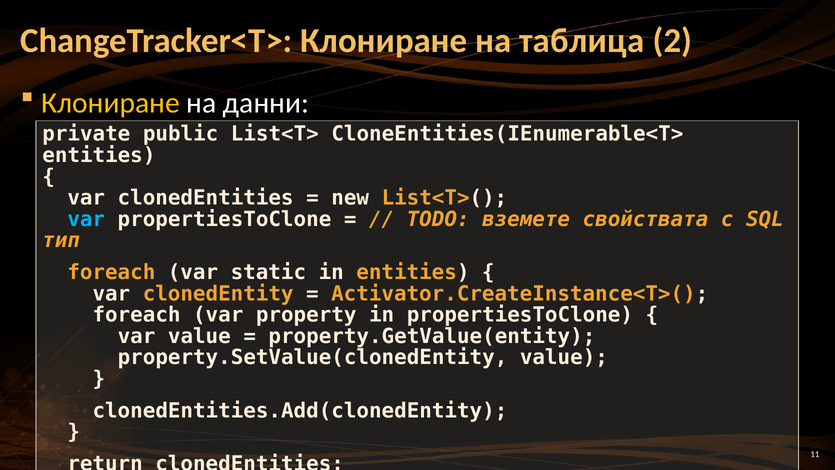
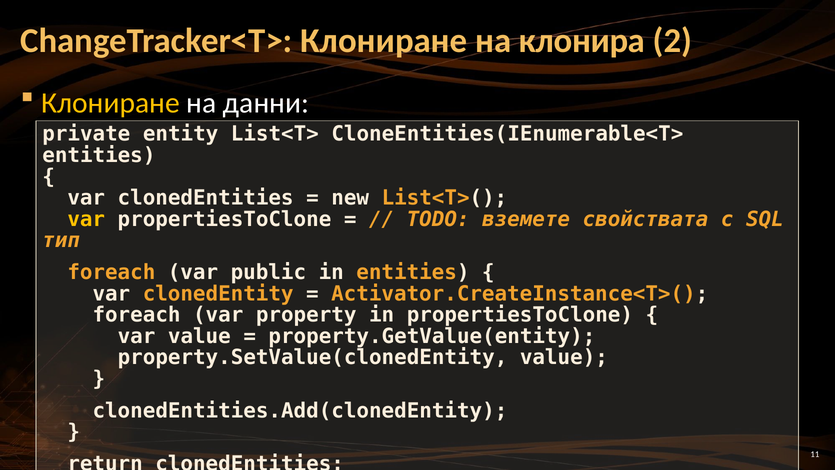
таблица: таблица -> клонира (582, 41)
public: public -> entity (181, 134)
var colour: light blue -> yellow (86, 219)
static: static -> public (268, 272)
